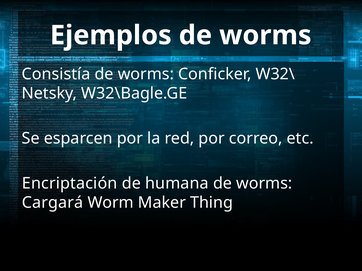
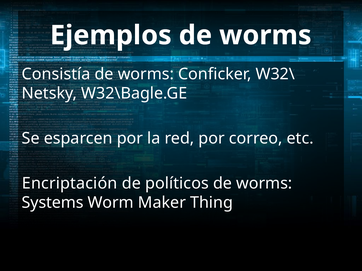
humana: humana -> políticos (177, 184)
Cargará: Cargará -> Systems (53, 203)
